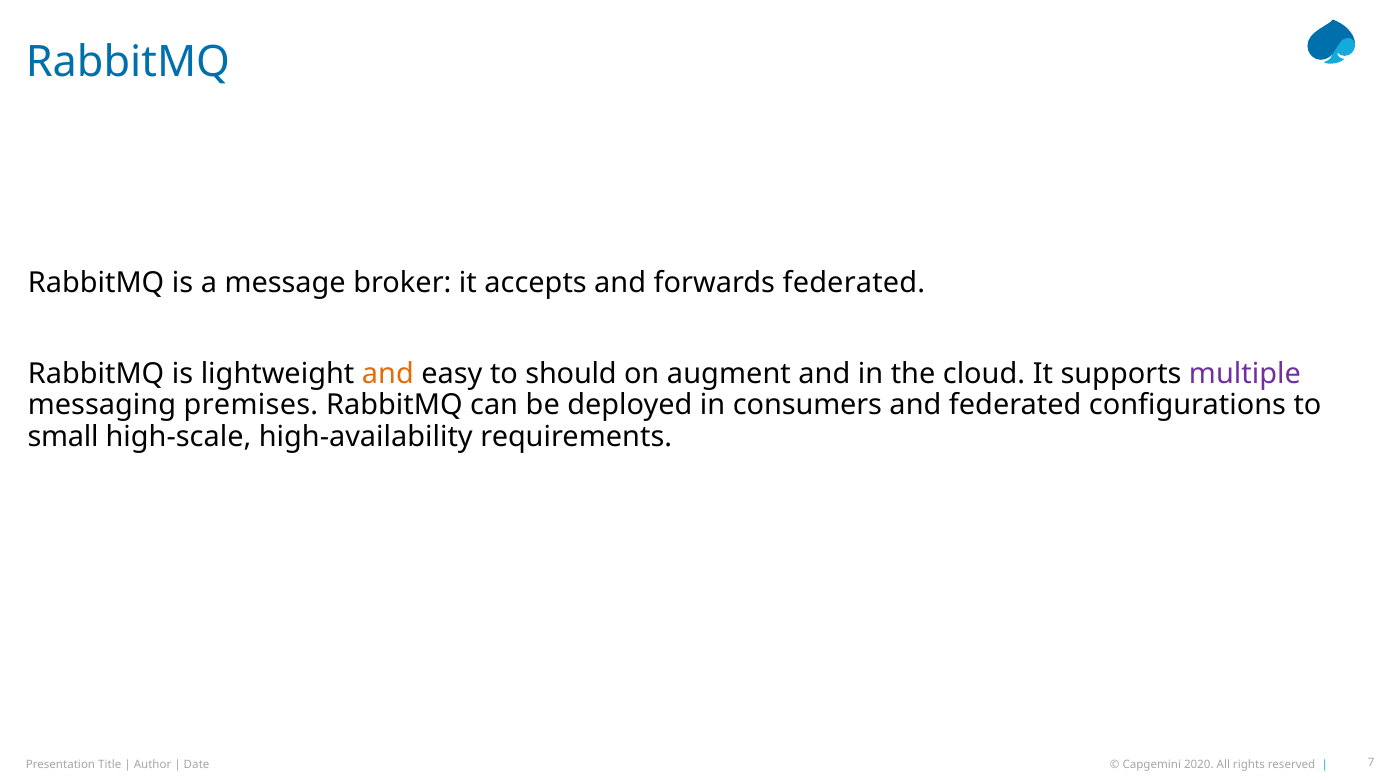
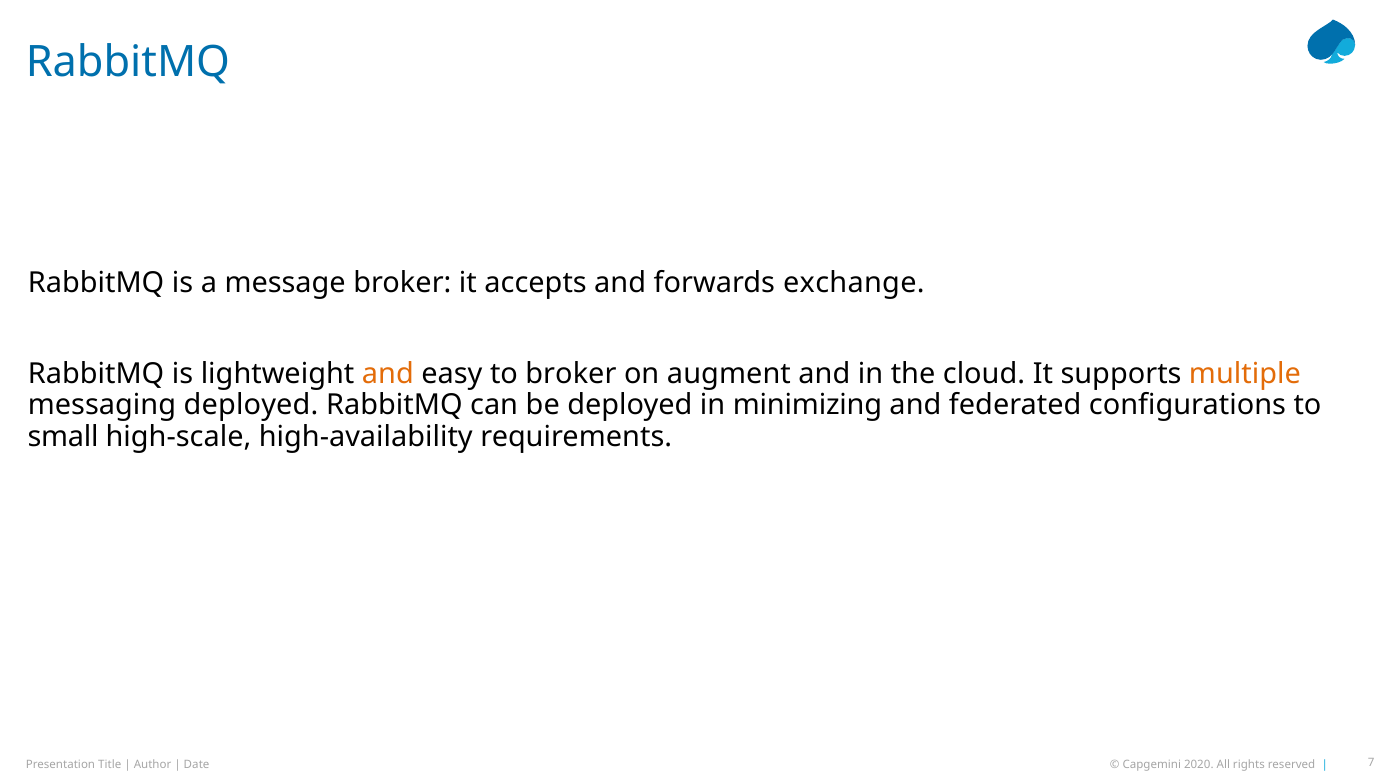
forwards federated: federated -> exchange (854, 282)
to should: should -> broker (571, 374)
multiple colour: purple -> orange (1245, 374)
messaging premises: premises -> deployed (251, 405)
consumers: consumers -> minimizing (808, 405)
